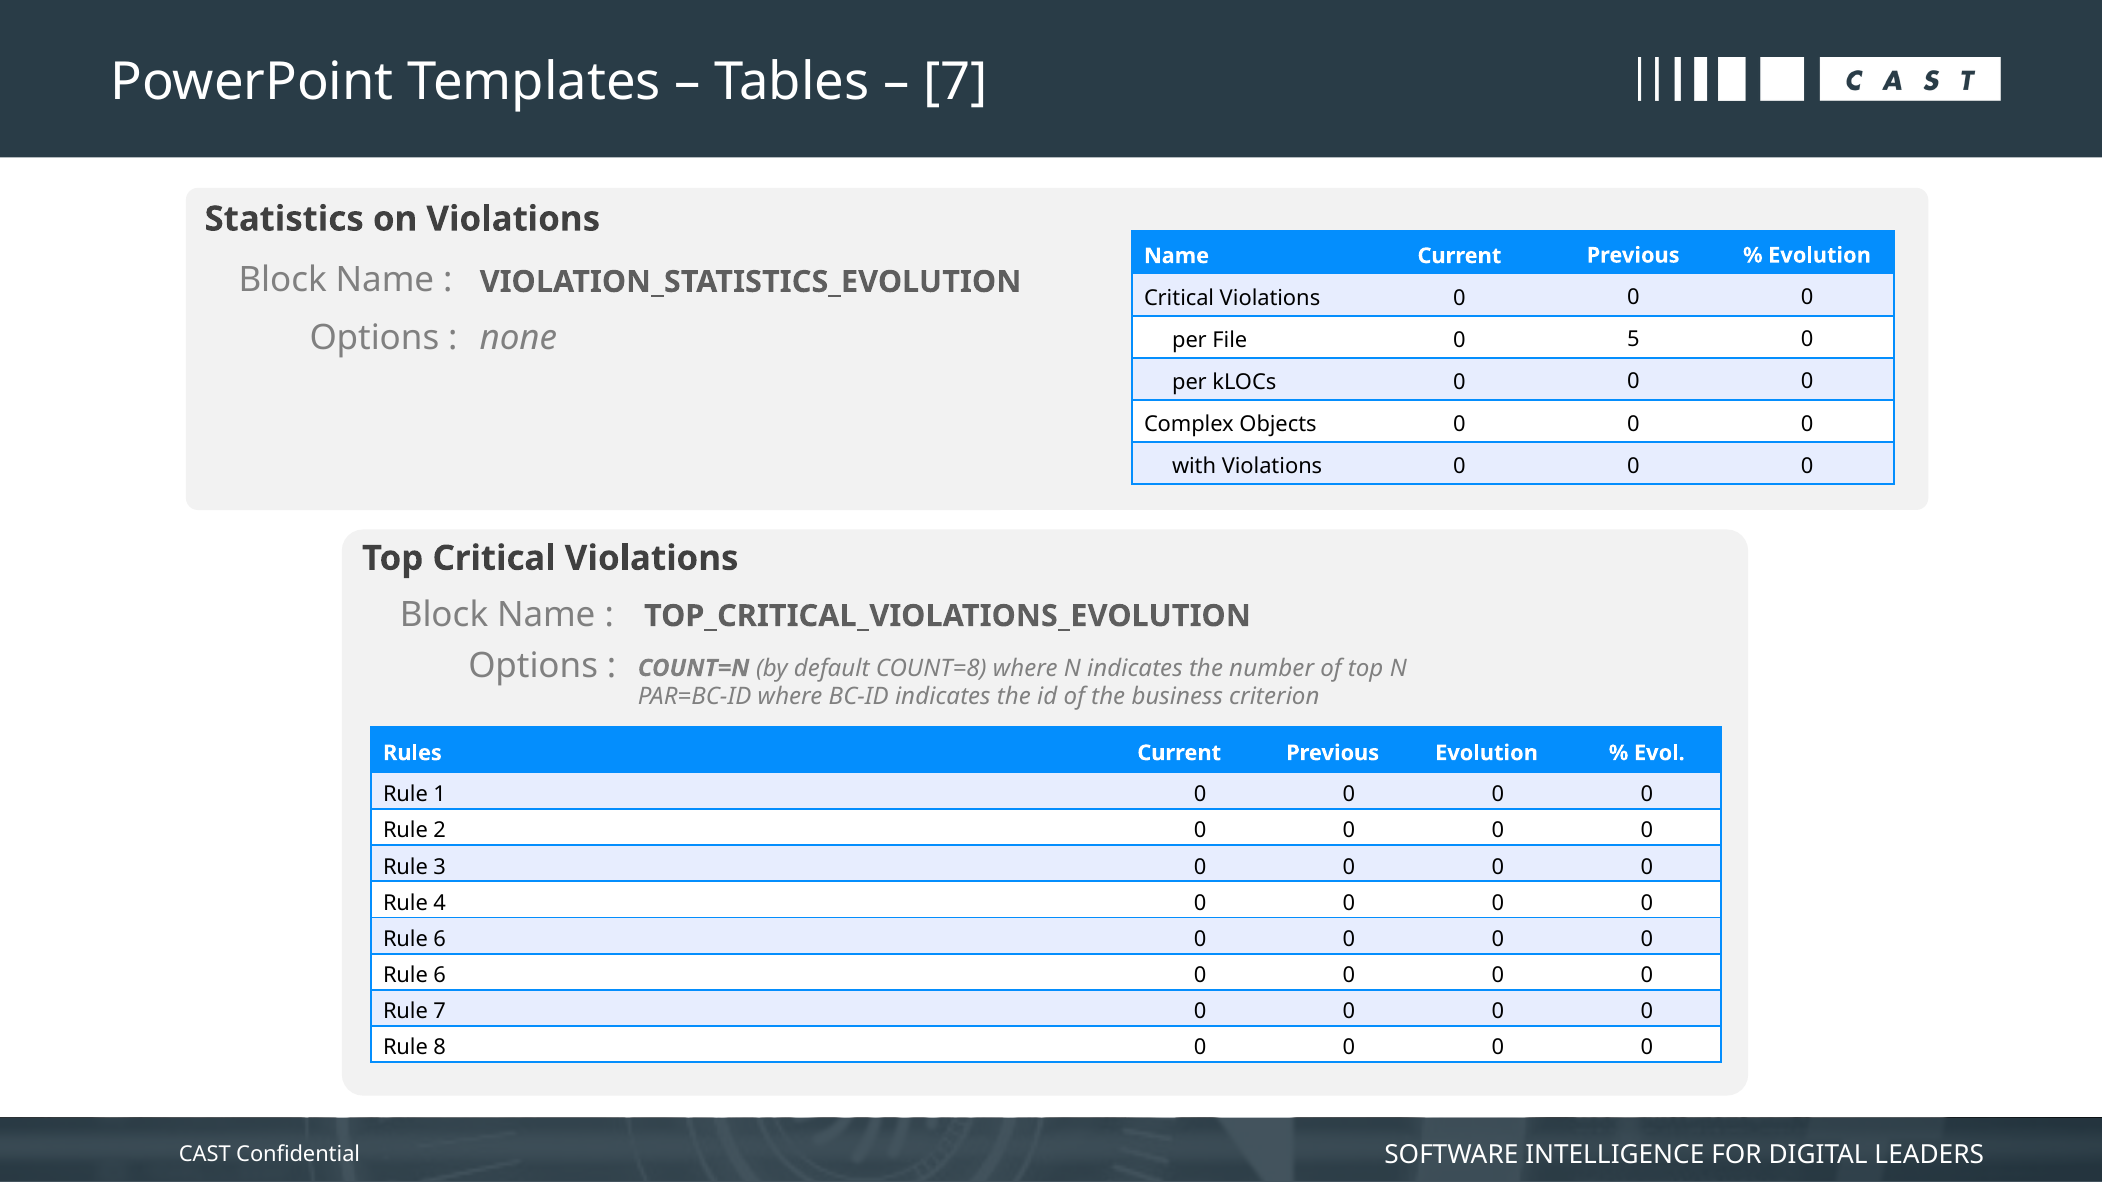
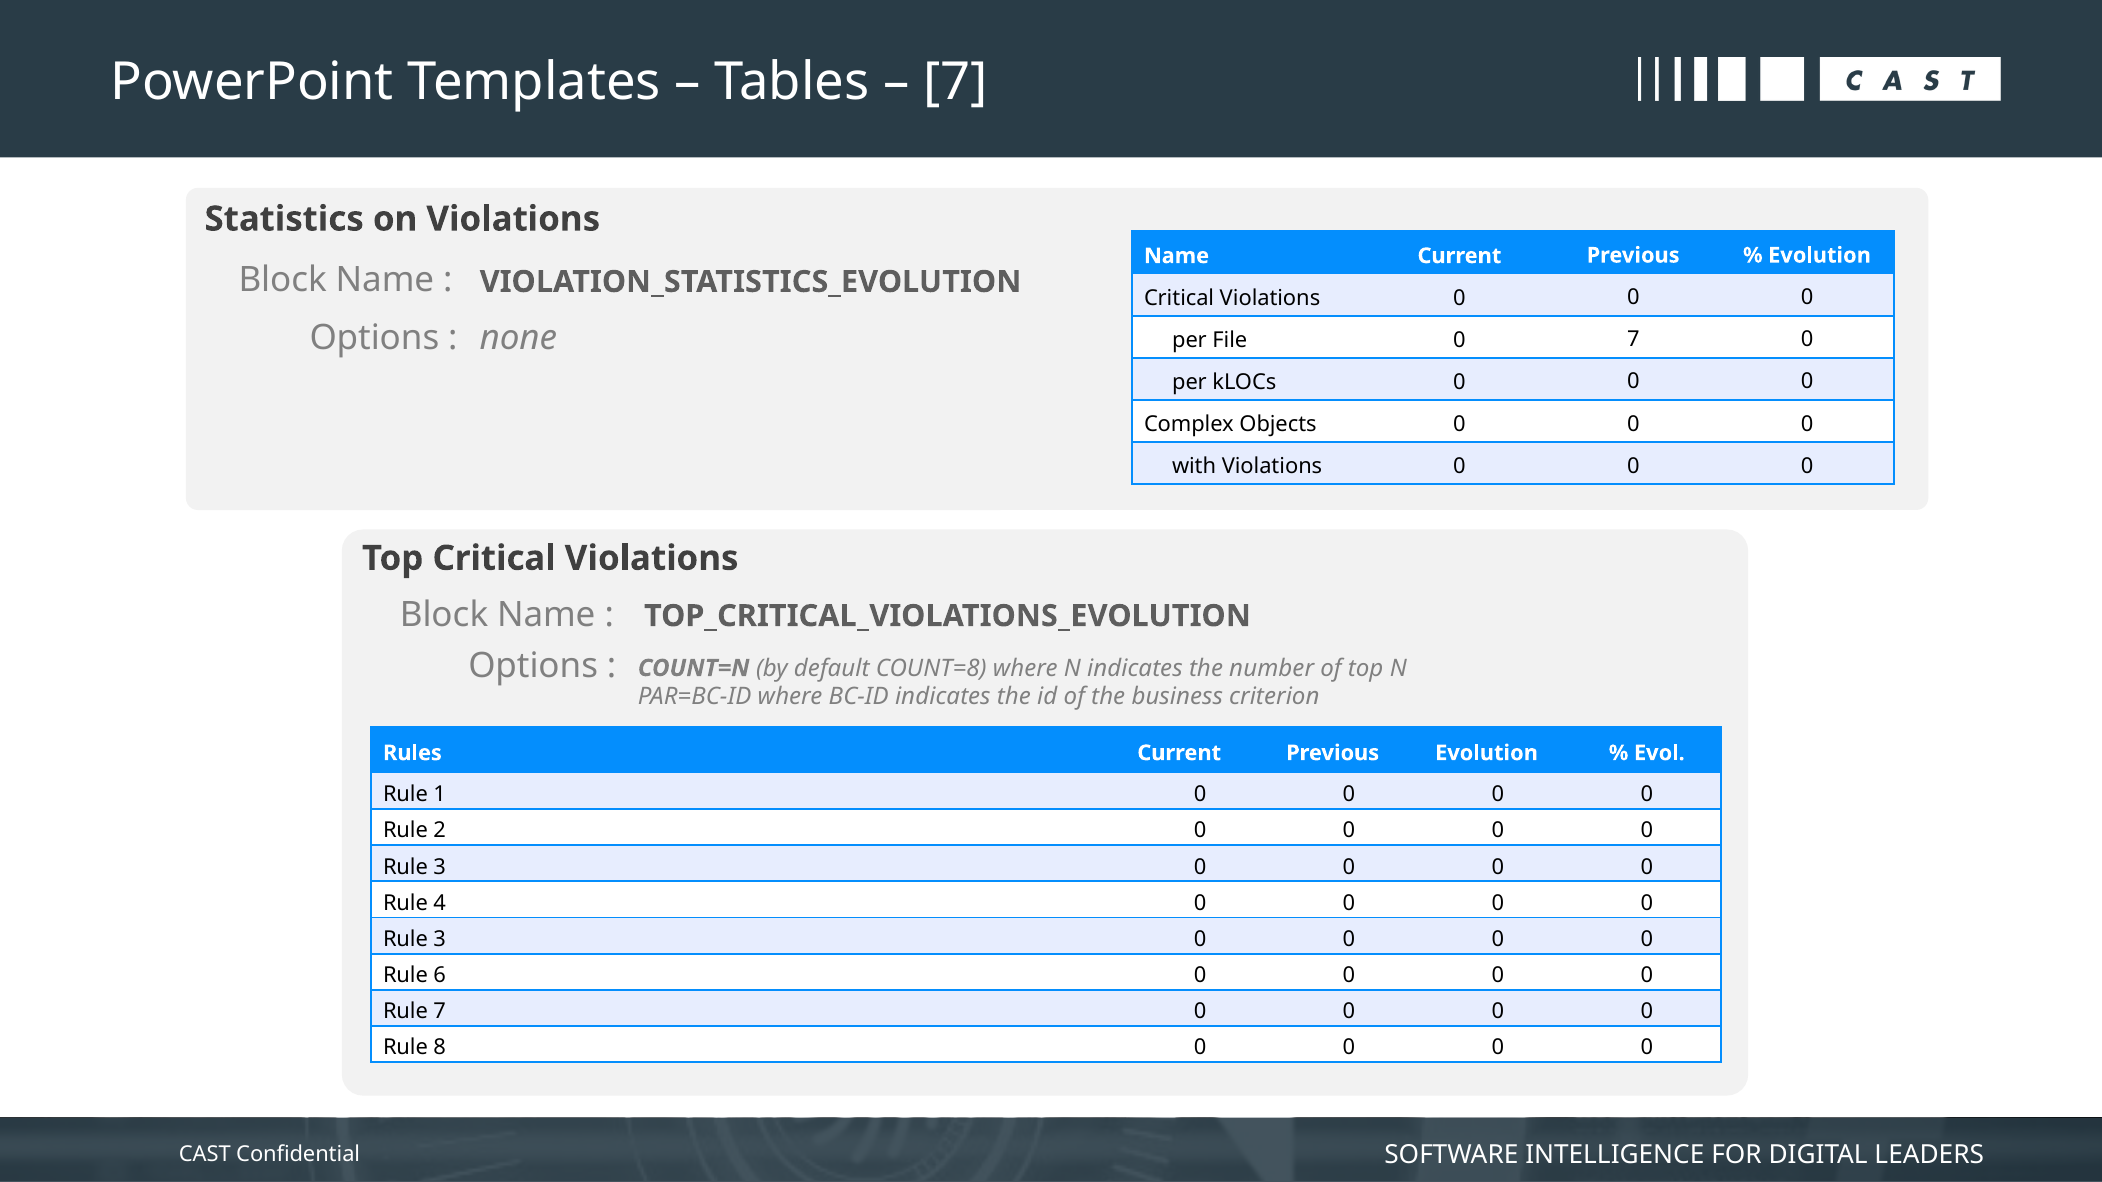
0 5: 5 -> 7 (1633, 340)
6: 6 -> 3 (440, 939)
